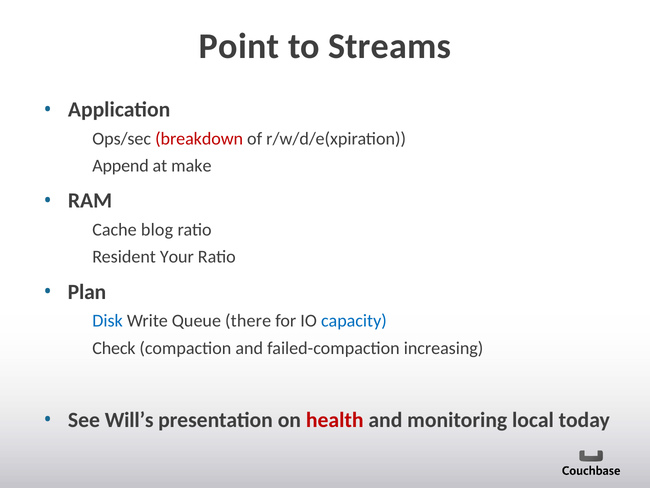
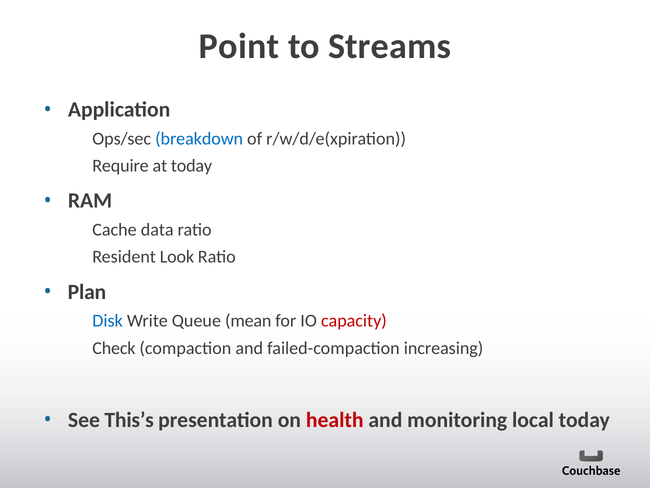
breakdown colour: red -> blue (199, 139)
Append: Append -> Require (120, 166)
at make: make -> today (192, 166)
blog: blog -> data (157, 230)
Your: Your -> Look (177, 257)
there: there -> mean (248, 321)
capacity colour: blue -> red (354, 321)
Will’s: Will’s -> This’s (129, 419)
